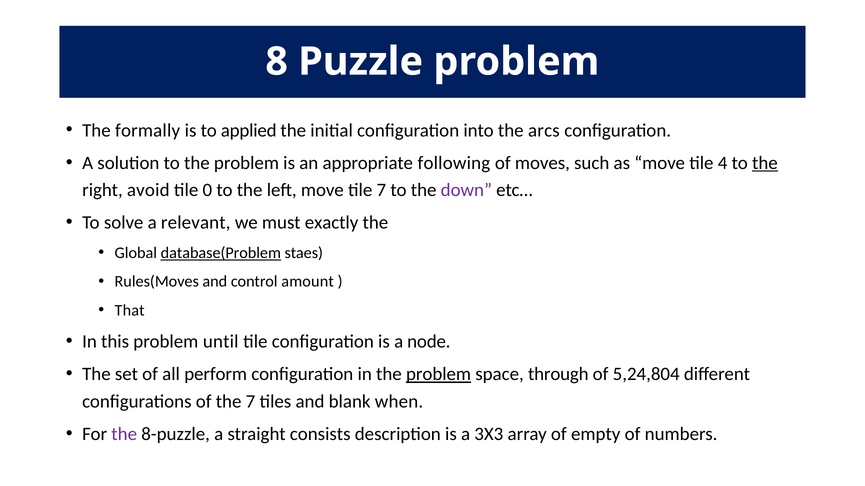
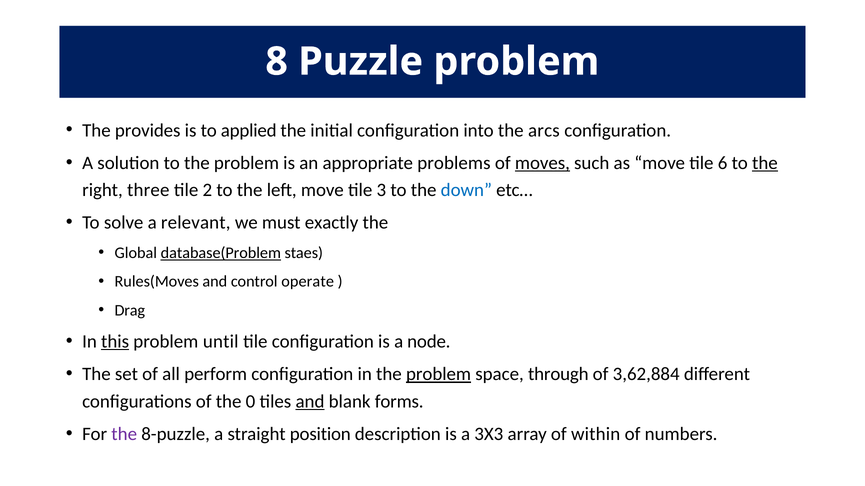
formally: formally -> provides (148, 130)
following: following -> problems (454, 163)
moves underline: none -> present (542, 163)
4: 4 -> 6 (723, 163)
avoid: avoid -> three (148, 190)
0: 0 -> 2 (207, 190)
tile 7: 7 -> 3 (381, 190)
down colour: purple -> blue (466, 190)
amount: amount -> operate (308, 282)
That: That -> Drag (130, 311)
this underline: none -> present (115, 342)
5,24,804: 5,24,804 -> 3,62,884 (646, 375)
the 7: 7 -> 0 (251, 402)
and underline: none -> present (310, 402)
when: when -> forms (399, 402)
consists: consists -> position (320, 434)
empty: empty -> within (596, 434)
